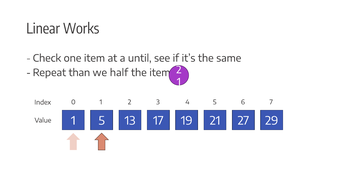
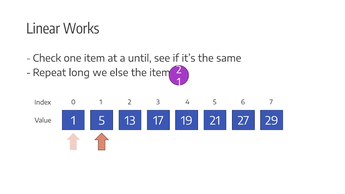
than: than -> long (79, 73)
half: half -> else (119, 73)
